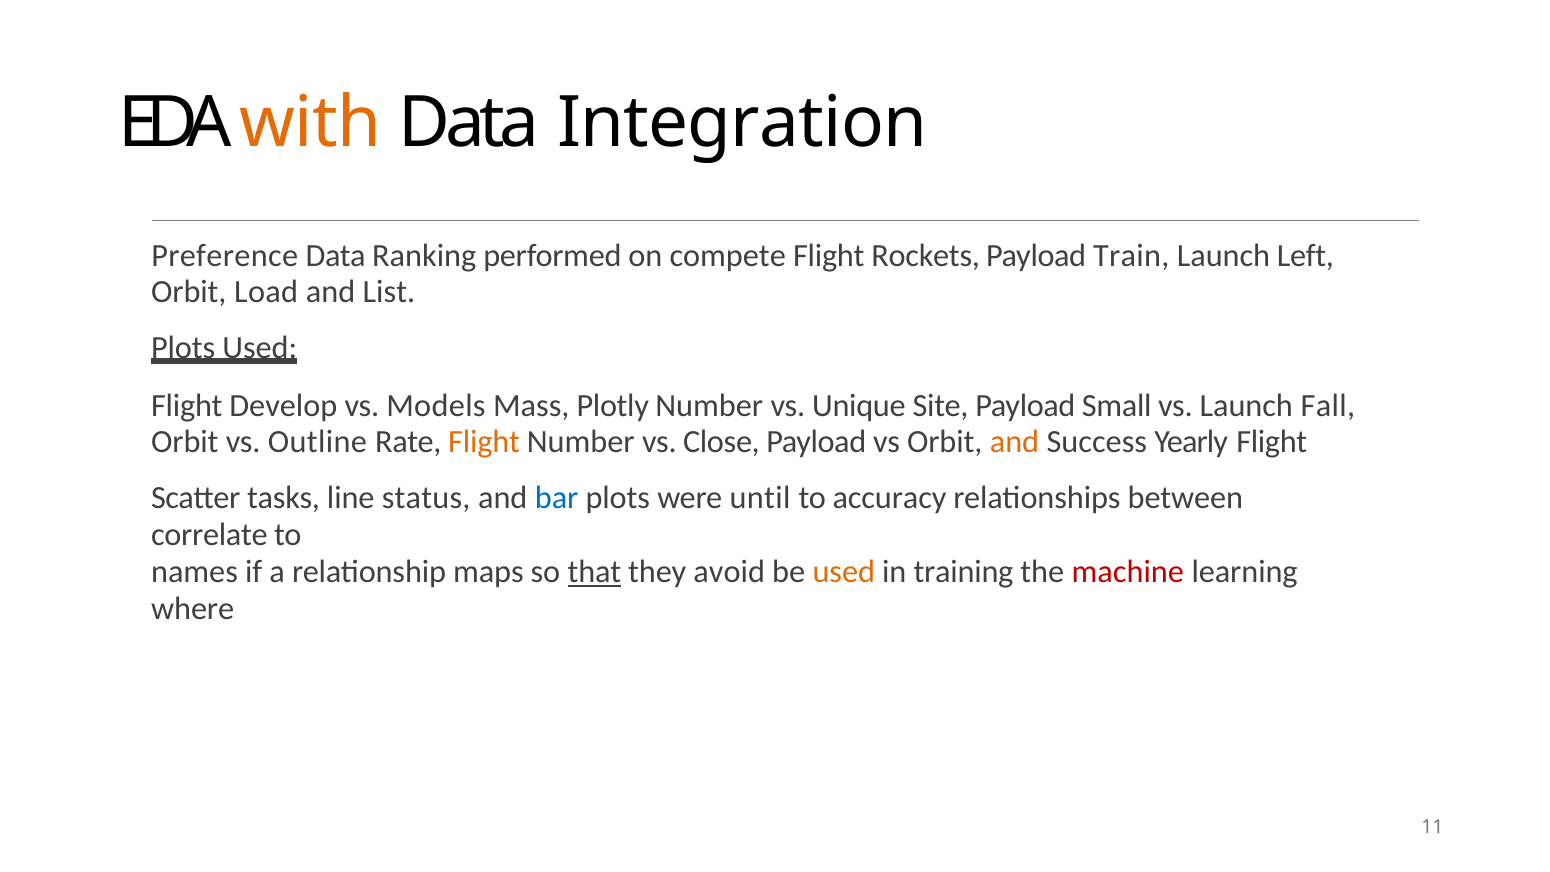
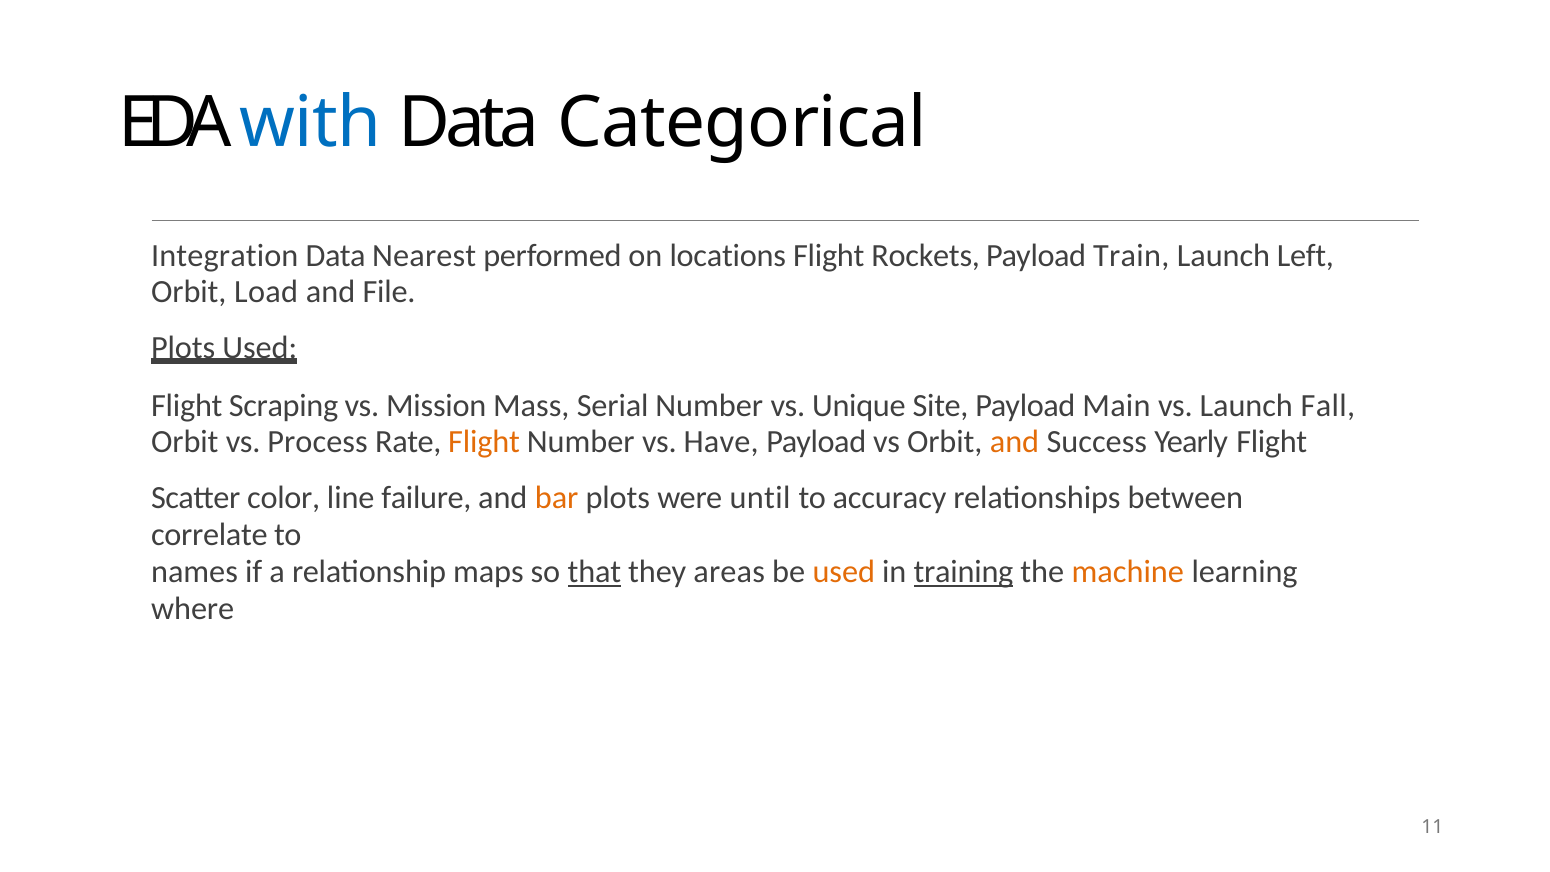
with colour: orange -> blue (311, 123)
Integration: Integration -> Categorical (742, 123)
Preference: Preference -> Integration (225, 256)
Ranking: Ranking -> Nearest (424, 256)
compete: compete -> locations (728, 256)
List: List -> File (389, 292)
Develop: Develop -> Scraping (283, 406)
Models: Models -> Mission (436, 406)
Plotly: Plotly -> Serial (613, 406)
Small: Small -> Main (1117, 406)
Outline: Outline -> Process (318, 442)
Close: Close -> Have (721, 442)
tasks: tasks -> color (284, 498)
status: status -> failure (426, 498)
bar colour: blue -> orange (557, 498)
avoid: avoid -> areas (729, 572)
training underline: none -> present (964, 572)
machine colour: red -> orange (1128, 572)
